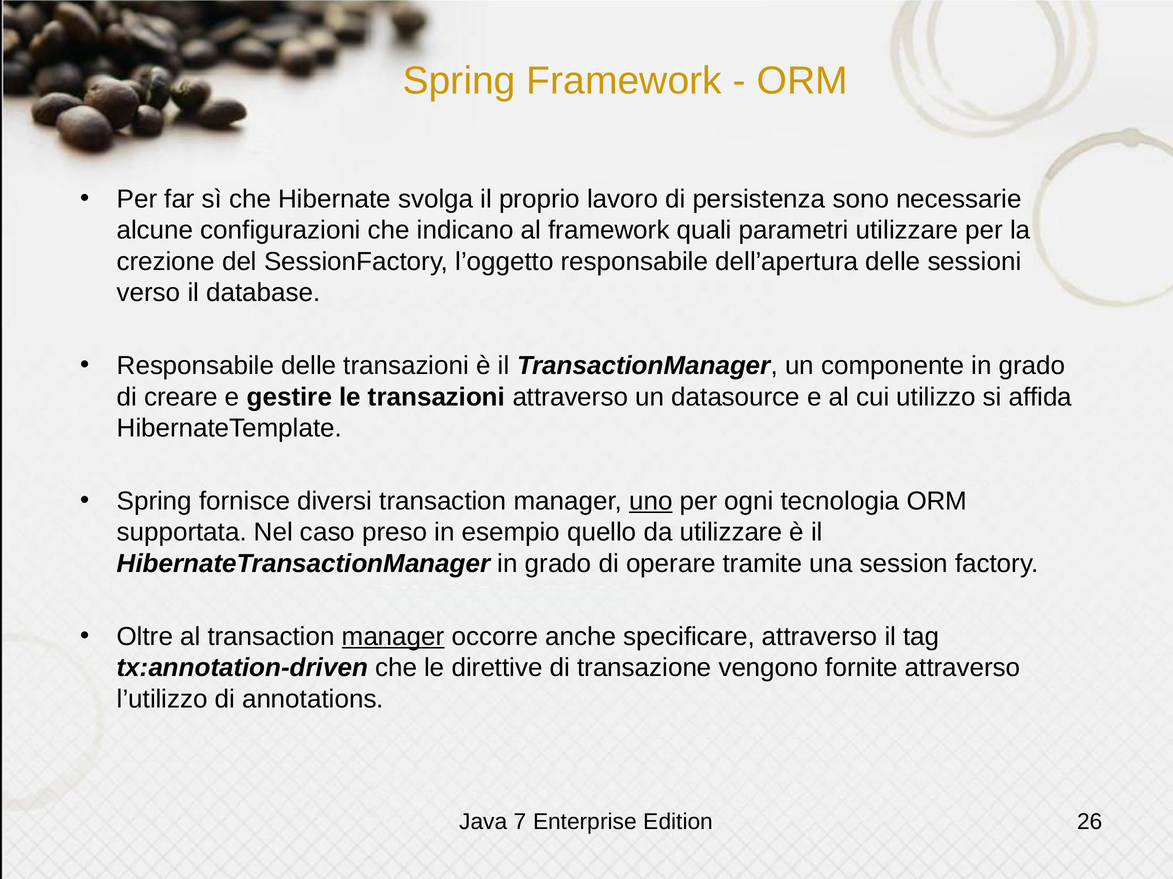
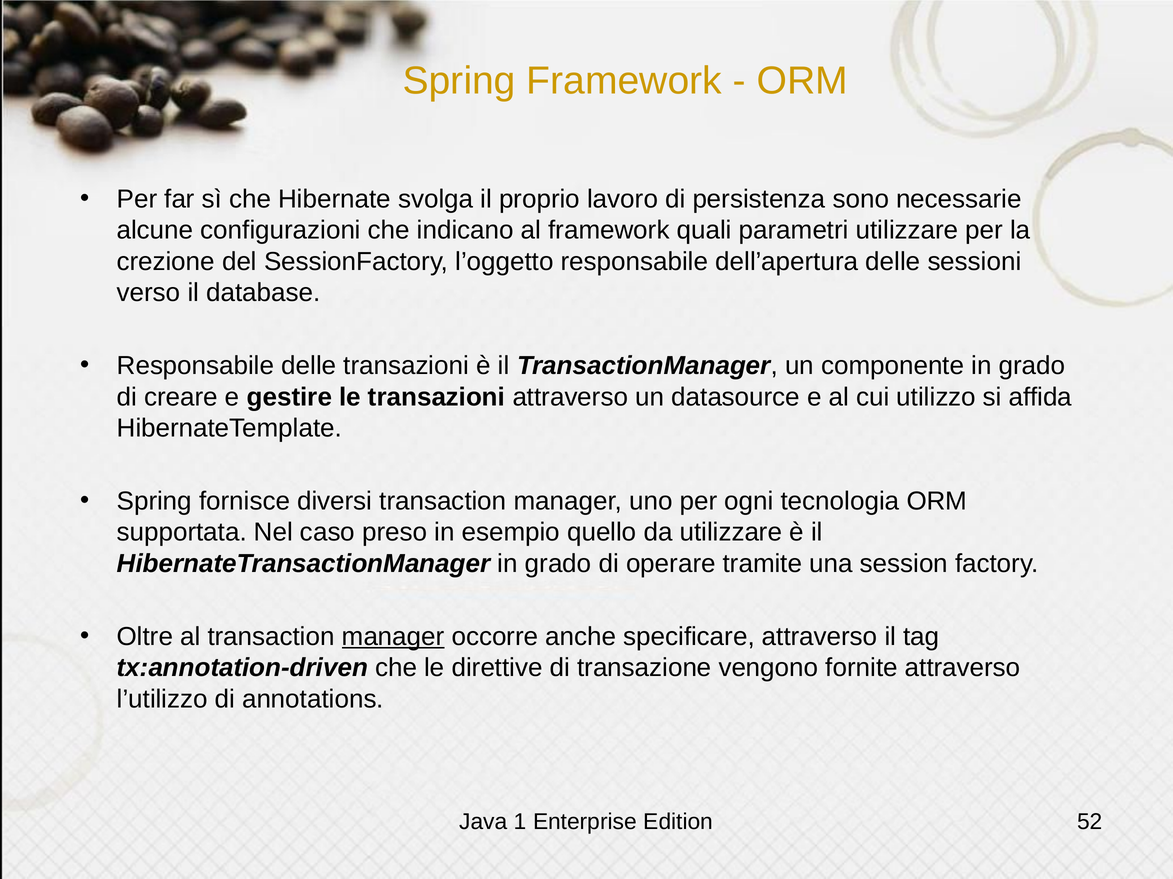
uno underline: present -> none (651, 502)
7: 7 -> 1 (520, 822)
26: 26 -> 52 (1090, 822)
